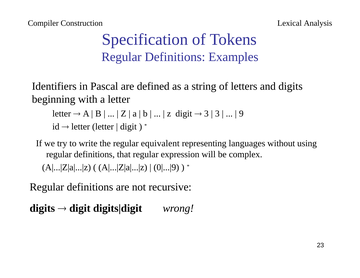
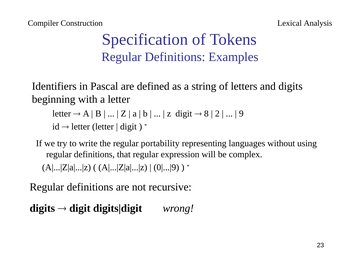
3: 3 -> 8 (206, 114)
3: 3 -> 2 (217, 114)
equivalent: equivalent -> portability (160, 144)
